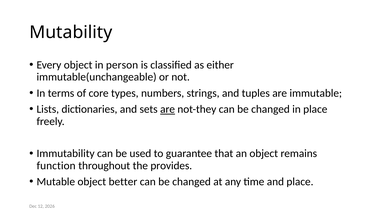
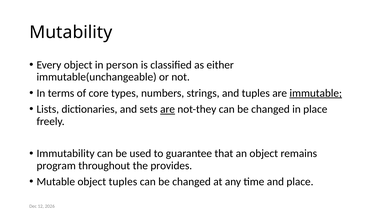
immutable underline: none -> present (316, 93)
function: function -> program (56, 166)
object better: better -> tuples (123, 182)
